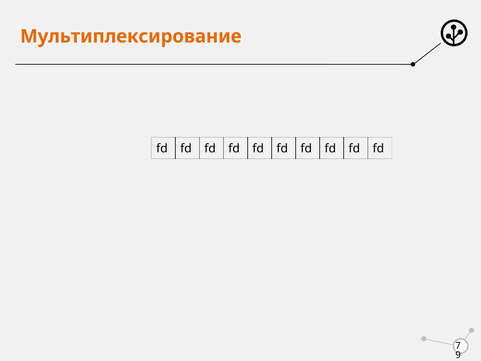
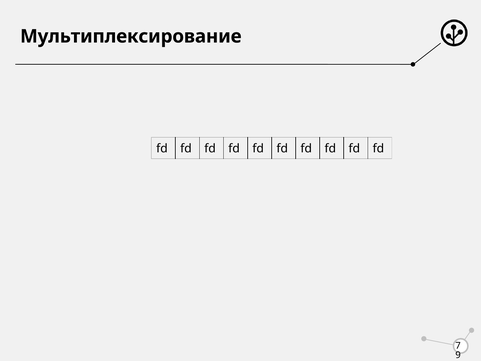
Мультиплексирование colour: orange -> black (131, 36)
